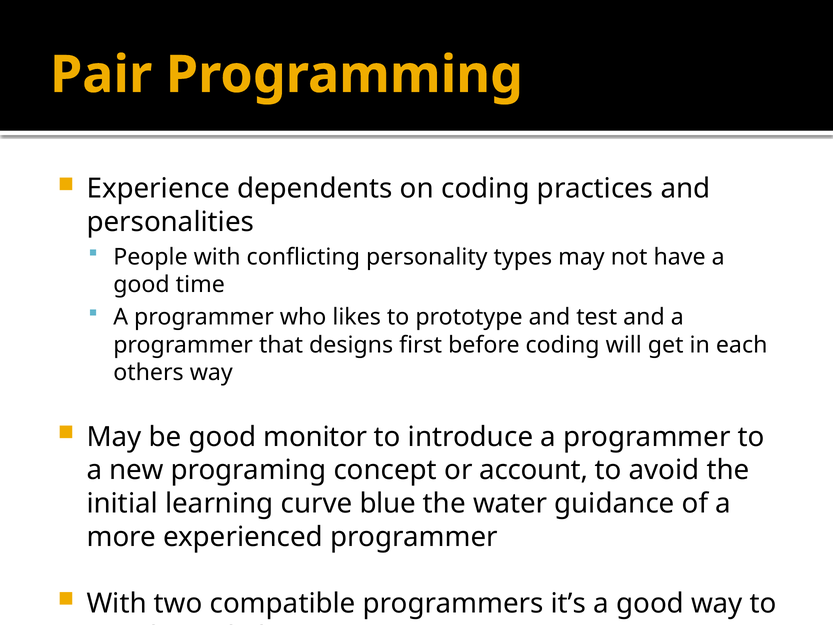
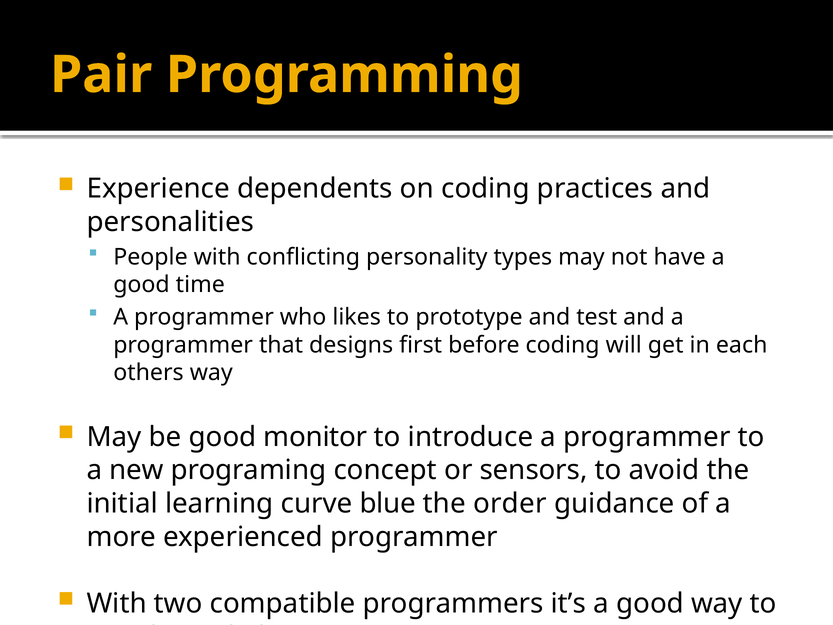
account: account -> sensors (534, 470)
water: water -> order (510, 503)
